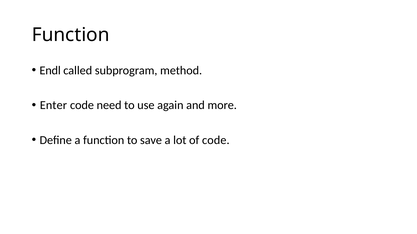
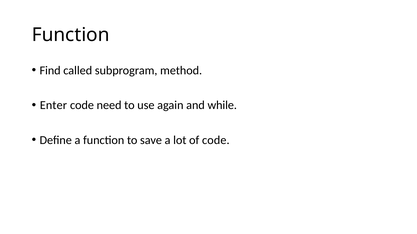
Endl: Endl -> Find (50, 71)
more: more -> while (222, 105)
